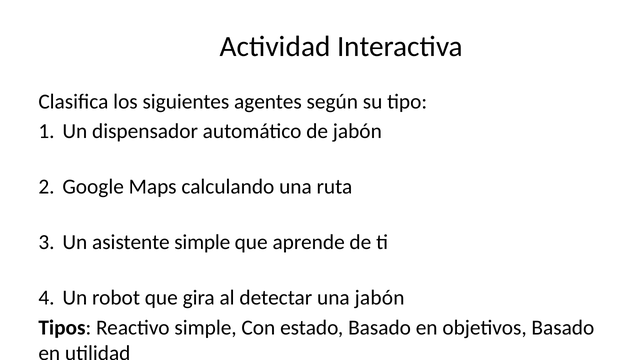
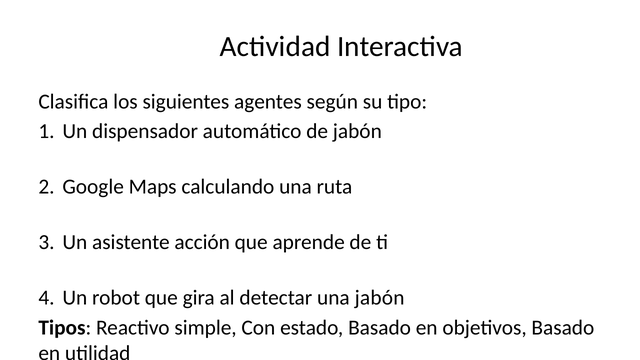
asistente simple: simple -> acción (202, 242)
